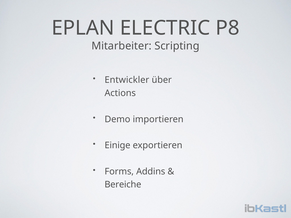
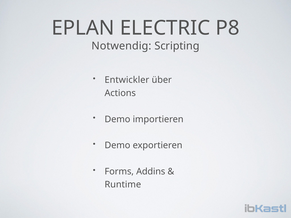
Mitarbeiter: Mitarbeiter -> Notwendig (121, 46)
Einige: Einige -> Demo (117, 146)
Bereiche: Bereiche -> Runtime (123, 185)
